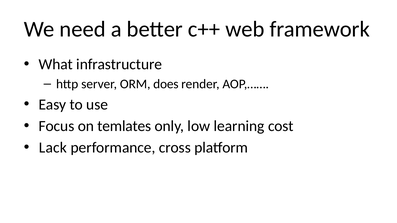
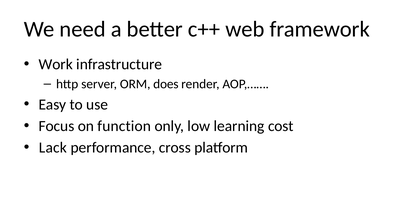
What: What -> Work (56, 64)
temlates: temlates -> function (124, 126)
